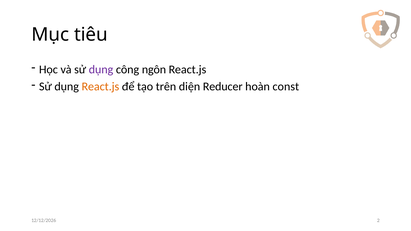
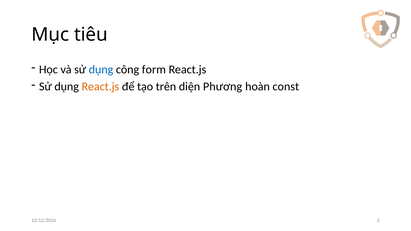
dụng colour: purple -> blue (101, 69)
ngôn: ngôn -> form (154, 69)
Reducer: Reducer -> Phương (223, 87)
